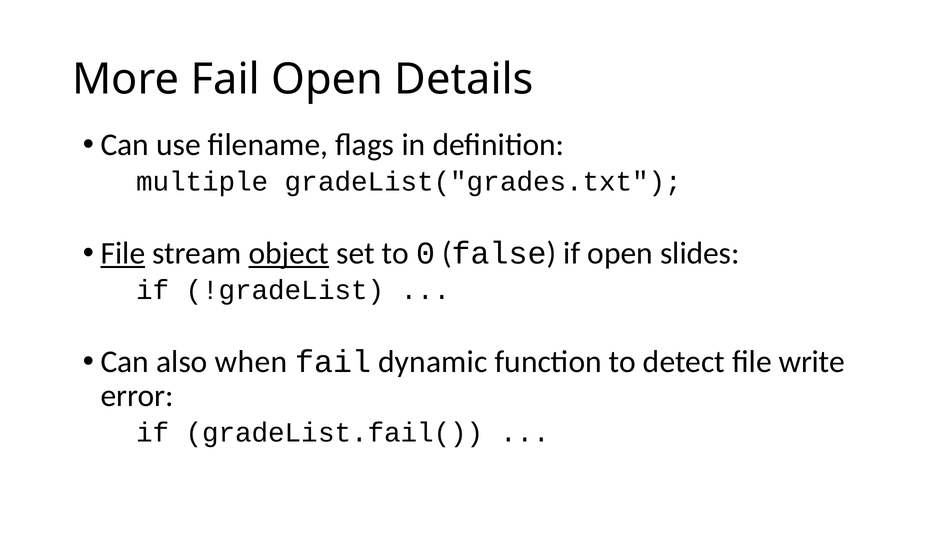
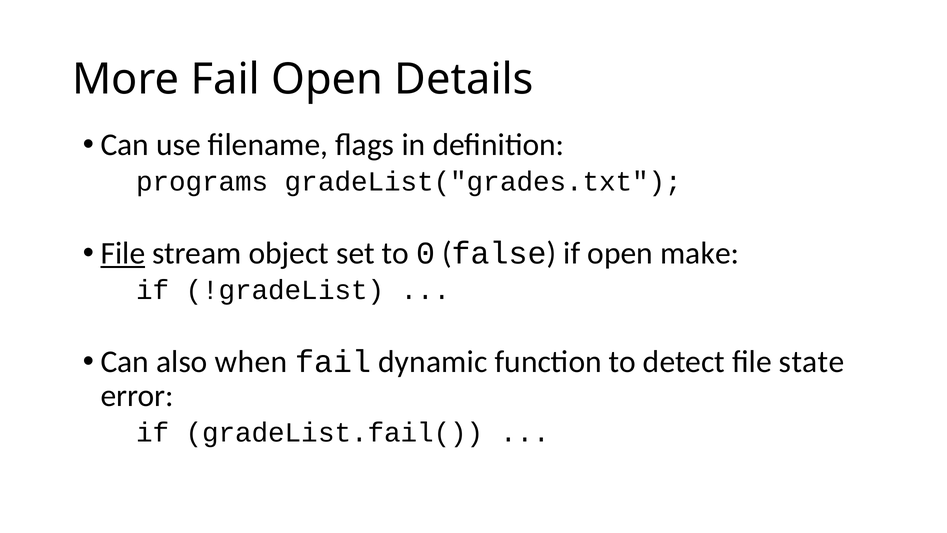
multiple: multiple -> programs (202, 182)
object underline: present -> none (289, 253)
slides: slides -> make (700, 253)
write: write -> state (812, 362)
